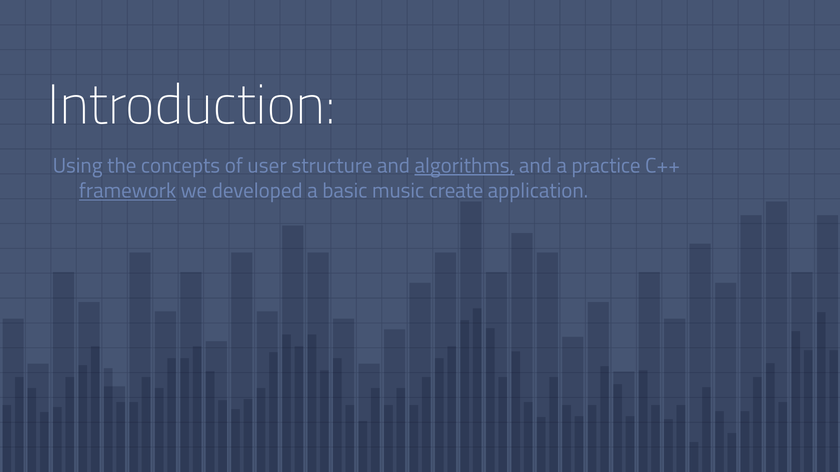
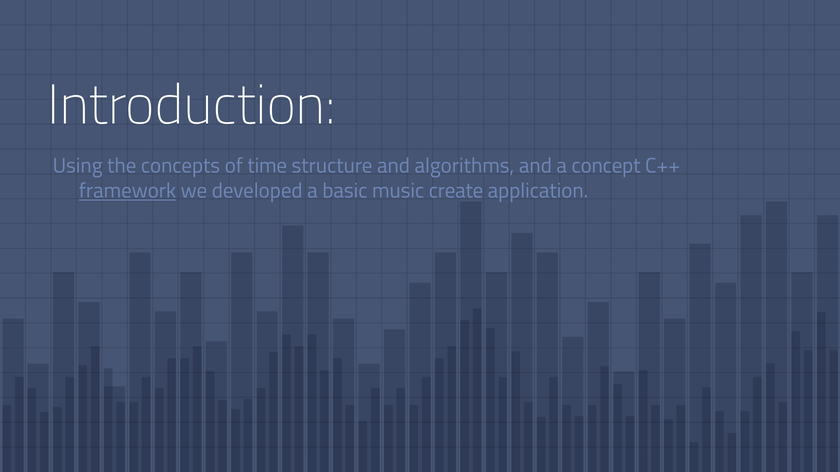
user: user -> time (267, 166)
algorithms underline: present -> none (464, 166)
practice: practice -> concept (606, 166)
